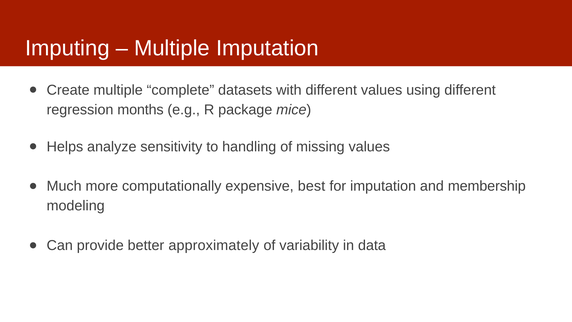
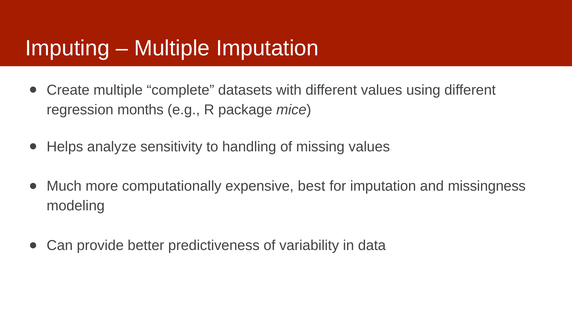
membership: membership -> missingness (487, 186)
approximately: approximately -> predictiveness (214, 245)
